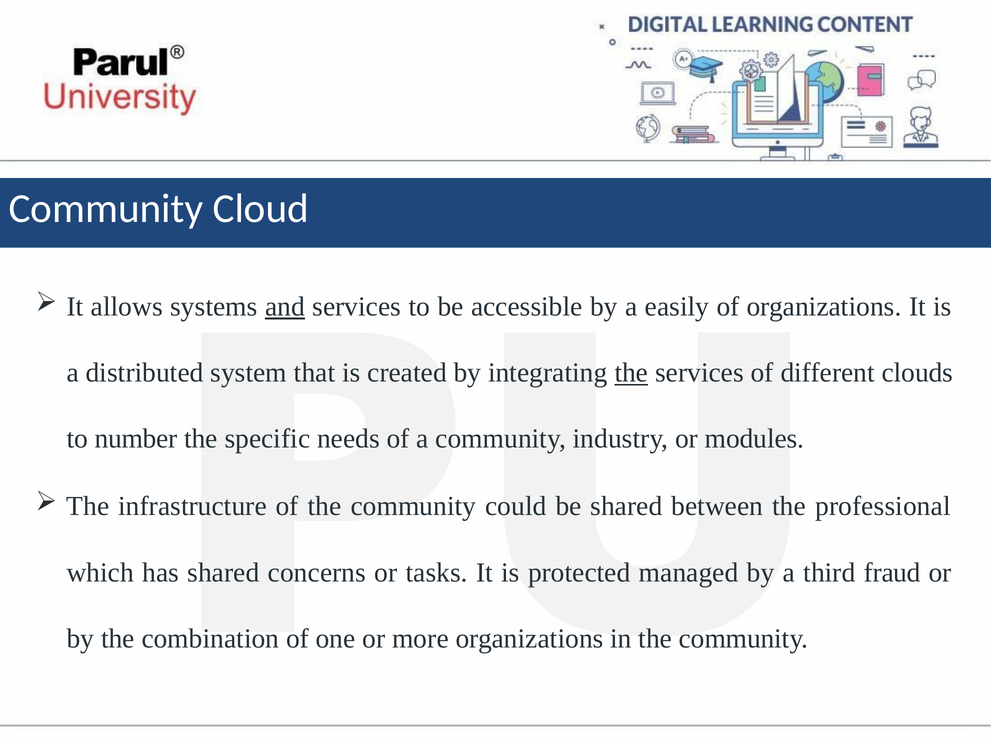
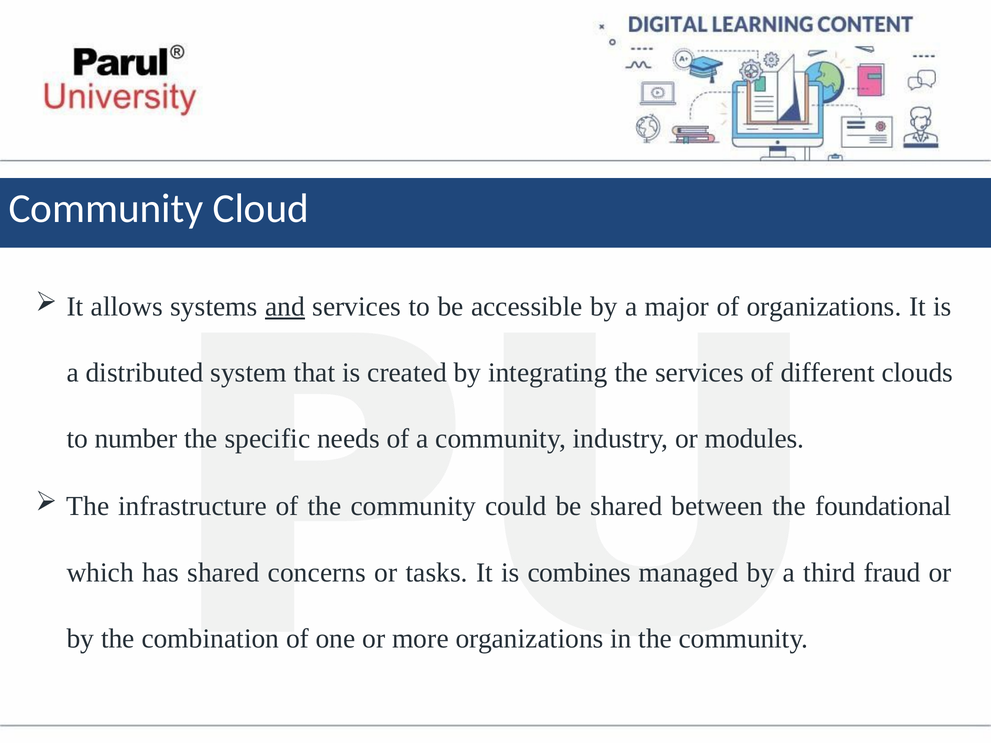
easily: easily -> major (677, 307)
the underline: present -> none (631, 373)
professional: professional -> foundational (883, 506)
protected: protected -> combines (579, 573)
